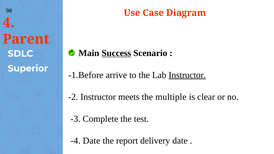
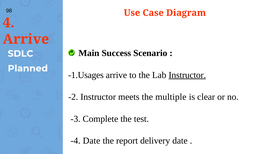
Parent: Parent -> Arrive (26, 39)
Success underline: present -> none (116, 53)
Superior: Superior -> Planned (28, 68)
-1.Before: -1.Before -> -1.Usages (86, 75)
